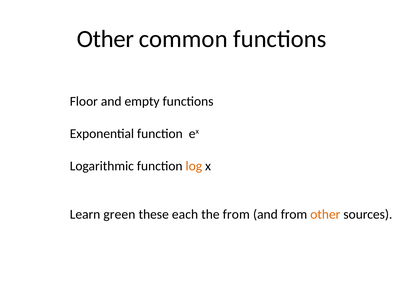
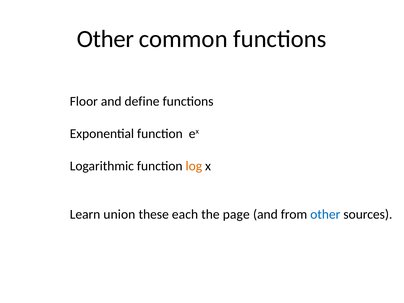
empty: empty -> define (142, 101)
green: green -> union (119, 214)
the from: from -> page (236, 214)
other colour: orange -> blue (325, 214)
